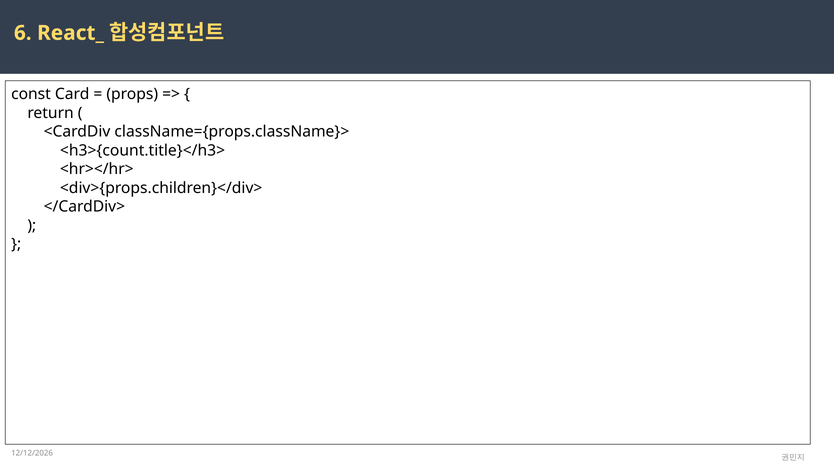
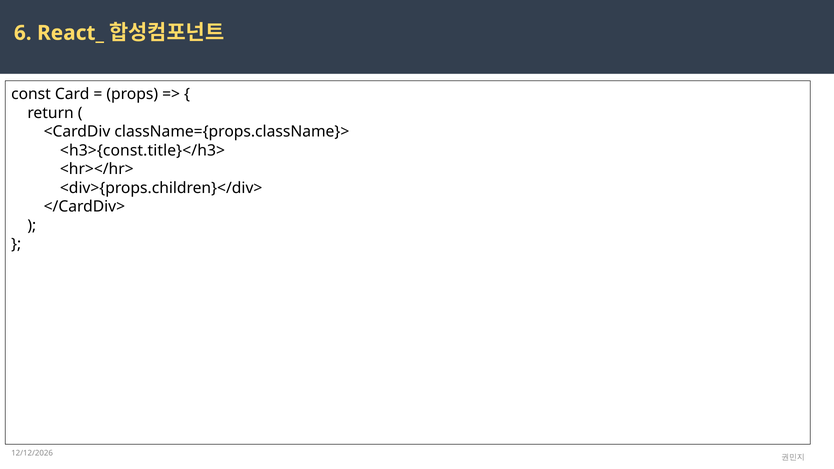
<h3>{count.title}</h3>: <h3>{count.title}</h3> -> <h3>{const.title}</h3> (142, 150)
